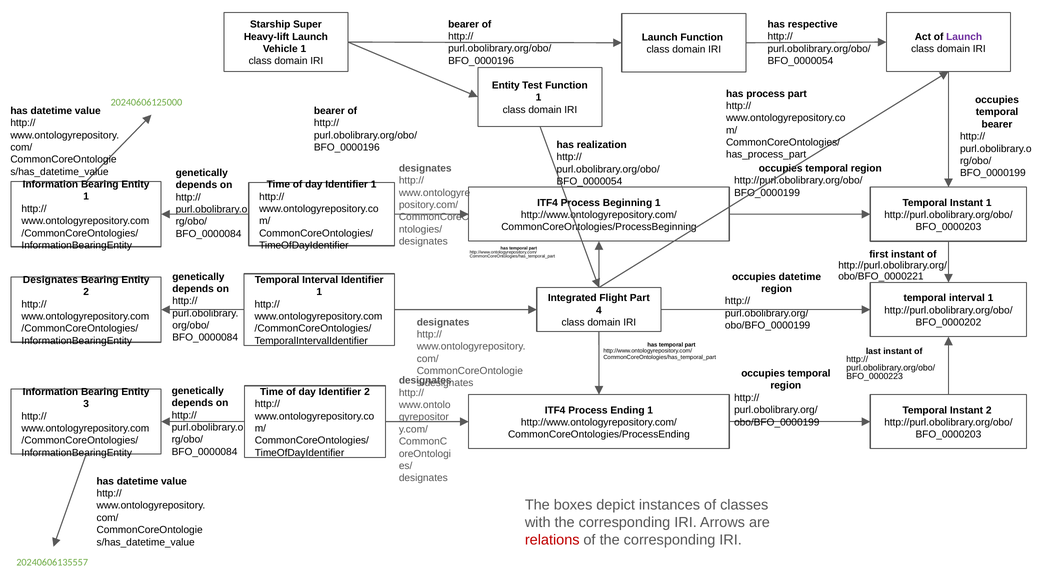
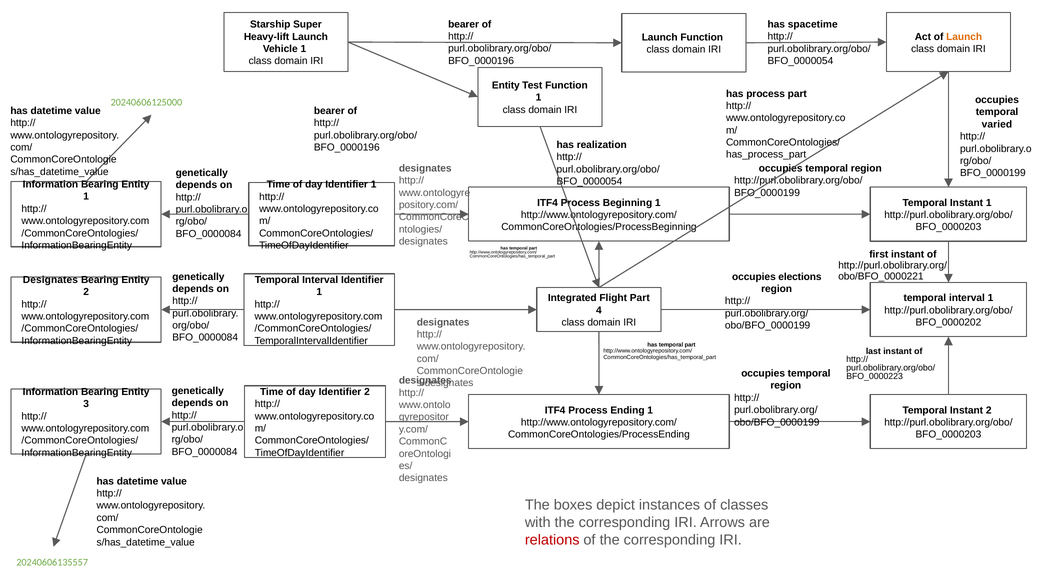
respective: respective -> spacetime (813, 24)
Launch colour: purple -> orange (964, 37)
bearer: bearer -> varied (997, 124)
occupies datetime: datetime -> elections (800, 277)
